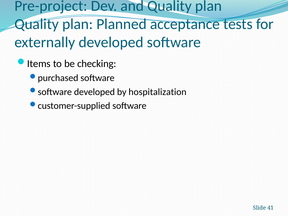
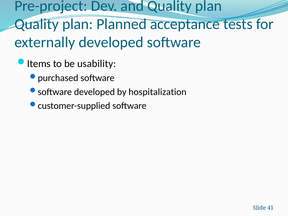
checking: checking -> usability (97, 64)
